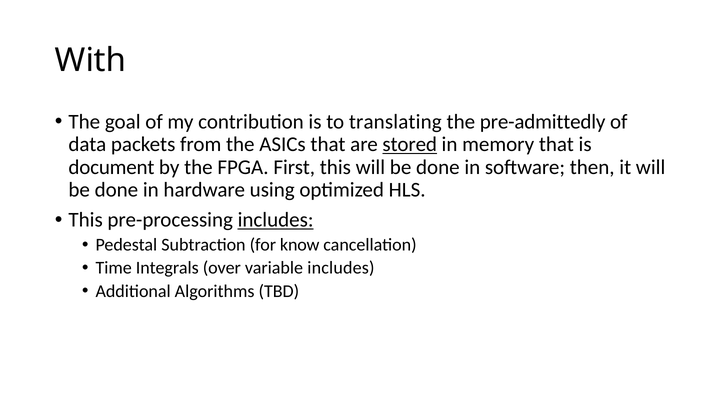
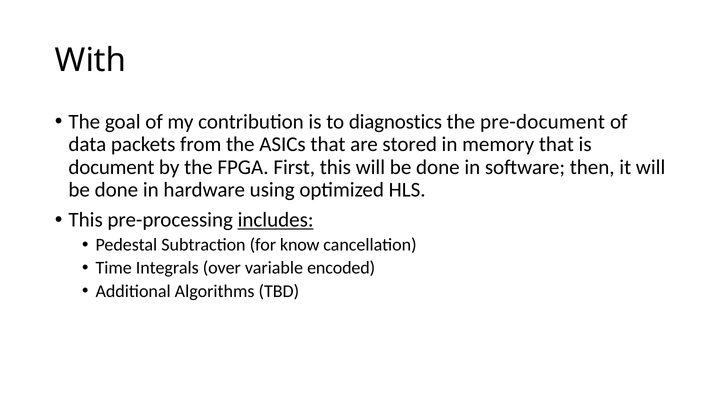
translating: translating -> diagnostics (395, 122)
pre-admittedly: pre-admittedly -> pre-document (542, 122)
stored underline: present -> none (410, 145)
variable includes: includes -> encoded (341, 268)
